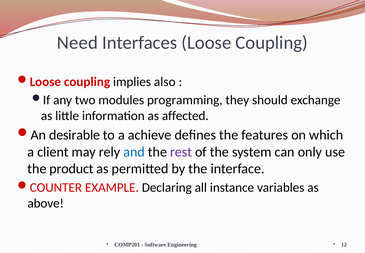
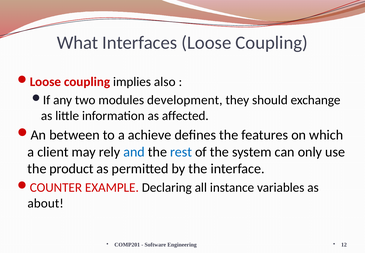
Need: Need -> What (78, 43)
programming: programming -> development (185, 100)
desirable: desirable -> between (74, 135)
rest colour: purple -> blue (181, 152)
above: above -> about (46, 203)
